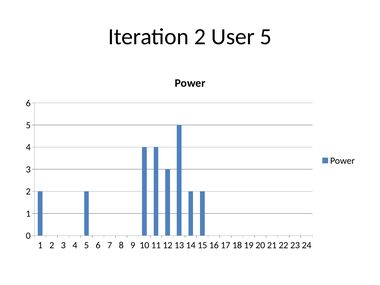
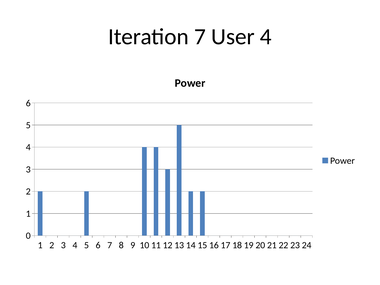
Iteration 2: 2 -> 7 (200, 37)
User 5: 5 -> 4 (266, 37)
